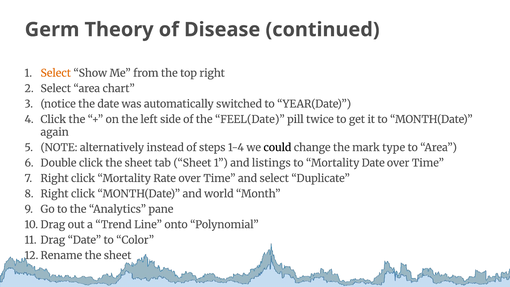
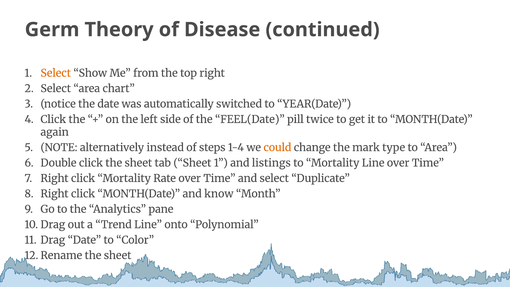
could colour: black -> orange (277, 148)
Mortality Date: Date -> Line (373, 163)
world: world -> know (219, 194)
